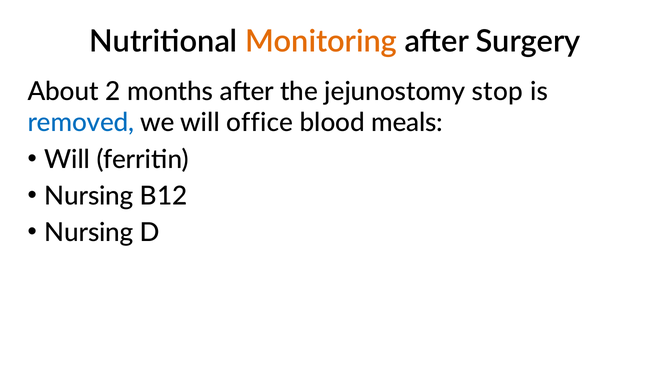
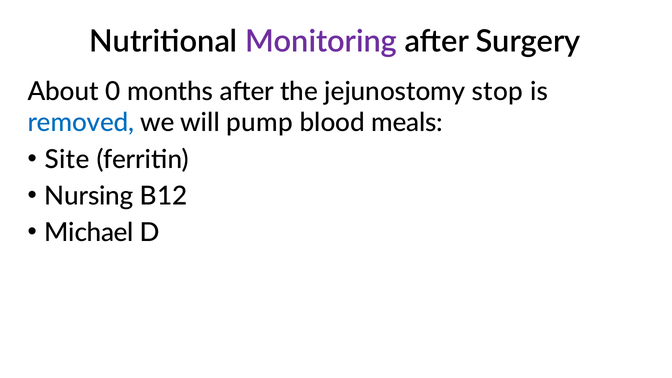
Monitoring colour: orange -> purple (321, 42)
2: 2 -> 0 (113, 91)
office: office -> pump (260, 123)
Will: Will -> Site (67, 159)
Nursing: Nursing -> Michael (89, 233)
